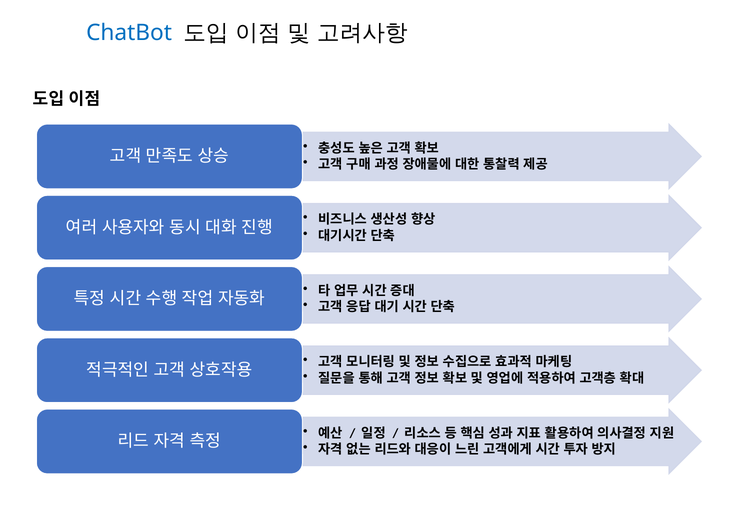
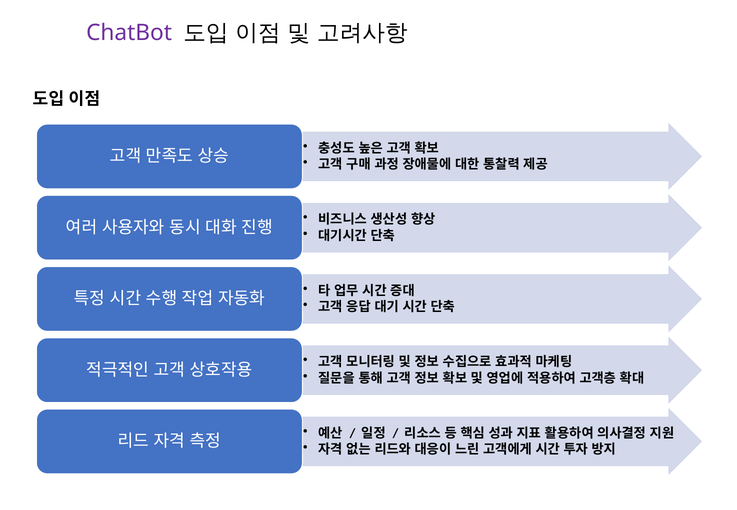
ChatBot colour: blue -> purple (129, 33)
